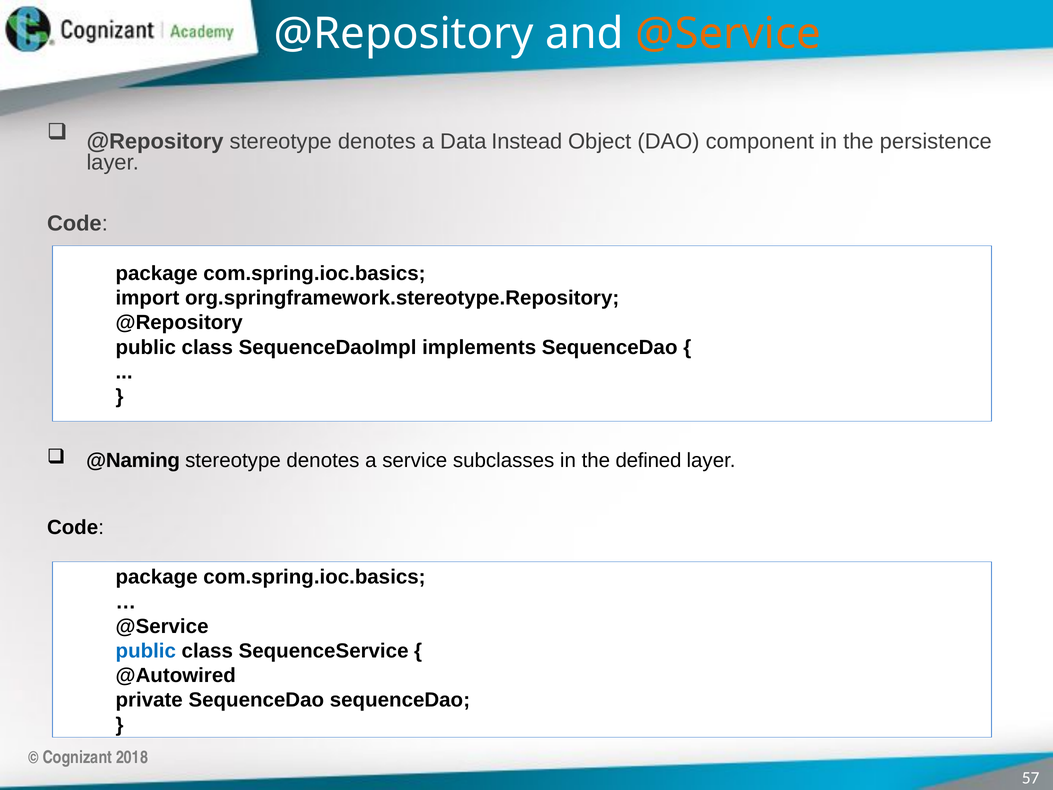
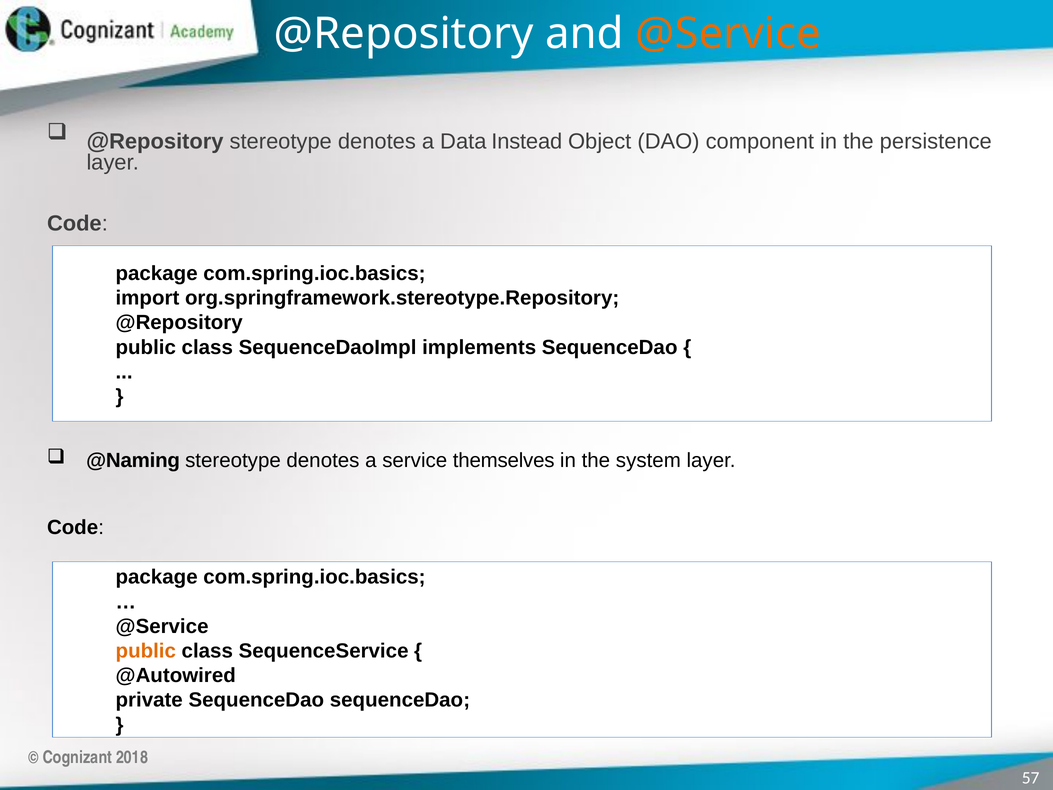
subclasses: subclasses -> themselves (504, 460)
defined: defined -> system (648, 460)
public colour: blue -> orange (146, 651)
